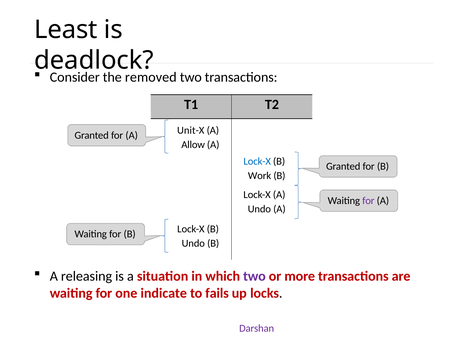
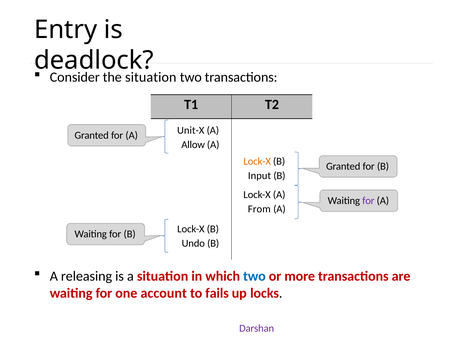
Least: Least -> Entry (66, 30)
removed: removed -> situation (151, 77)
Lock-X colour: blue -> orange (257, 161)
Work: Work -> Input (259, 176)
Undo: Undo -> From (259, 209)
two colour: purple -> blue (254, 276)
indicate: indicate -> account (164, 293)
